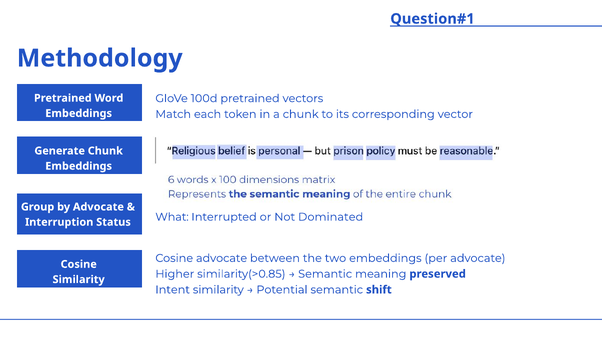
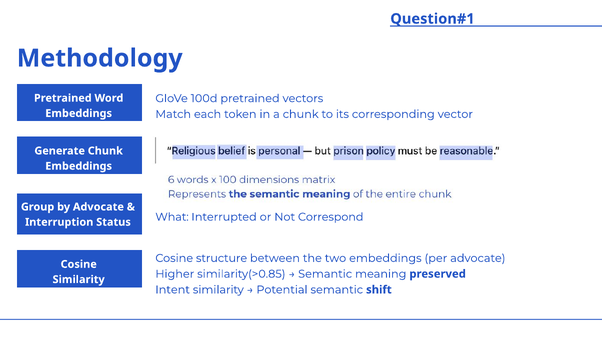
Dominated: Dominated -> Correspond (331, 217)
Cosine advocate: advocate -> structure (222, 259)
